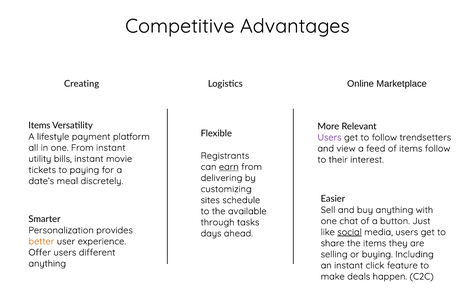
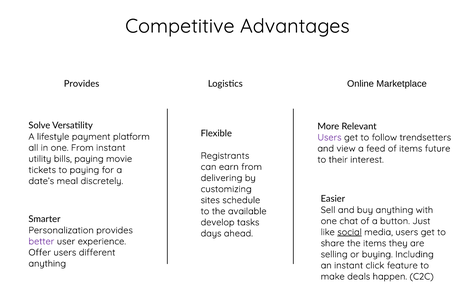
Creating: Creating -> Provides (82, 84)
Items: Items -> Solve (39, 126)
items follow: follow -> future (438, 148)
bills instant: instant -> paying (89, 159)
earn underline: present -> none (229, 167)
through: through -> develop (218, 222)
better colour: orange -> purple (41, 241)
